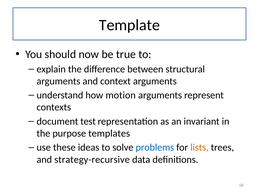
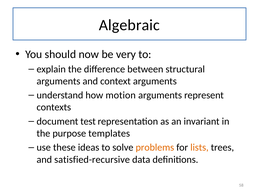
Template: Template -> Algebraic (129, 25)
true: true -> very (126, 54)
problems colour: blue -> orange (155, 148)
strategy-recursive: strategy-recursive -> satisfied-recursive (92, 160)
